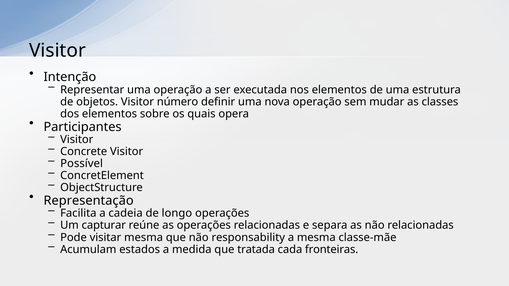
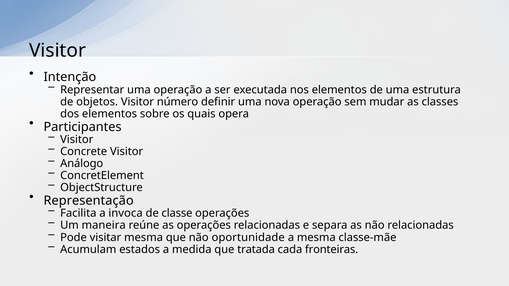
Possível: Possível -> Análogo (82, 164)
cadeia: cadeia -> invoca (126, 214)
longo: longo -> classe (177, 214)
capturar: capturar -> maneira (104, 226)
responsability: responsability -> oportunidade (248, 238)
